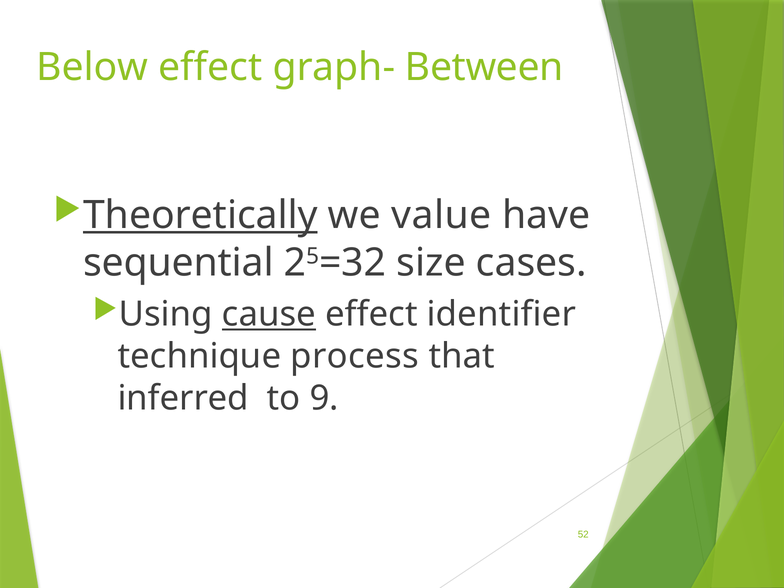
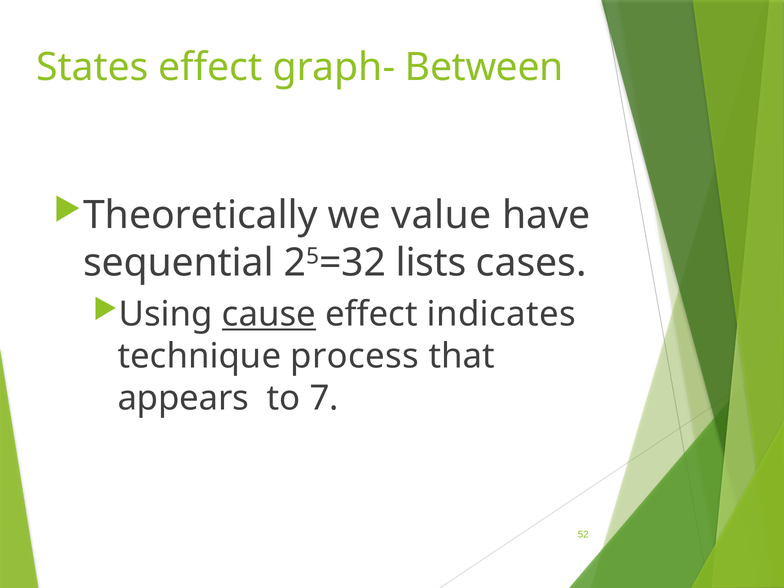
Below: Below -> States (92, 67)
Theoretically underline: present -> none (200, 216)
size: size -> lists (431, 263)
identifier: identifier -> indicates (501, 314)
inferred: inferred -> appears (183, 398)
9: 9 -> 7 (324, 398)
